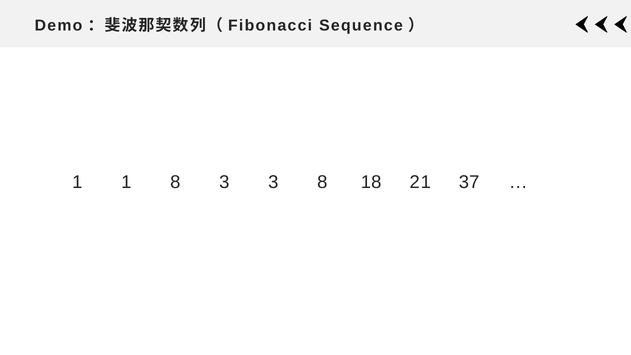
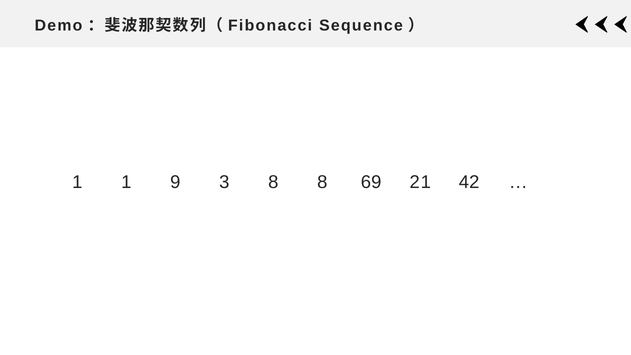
1 8: 8 -> 9 (175, 182)
3 3: 3 -> 8 (273, 182)
18: 18 -> 69 (371, 182)
37: 37 -> 42 (469, 182)
